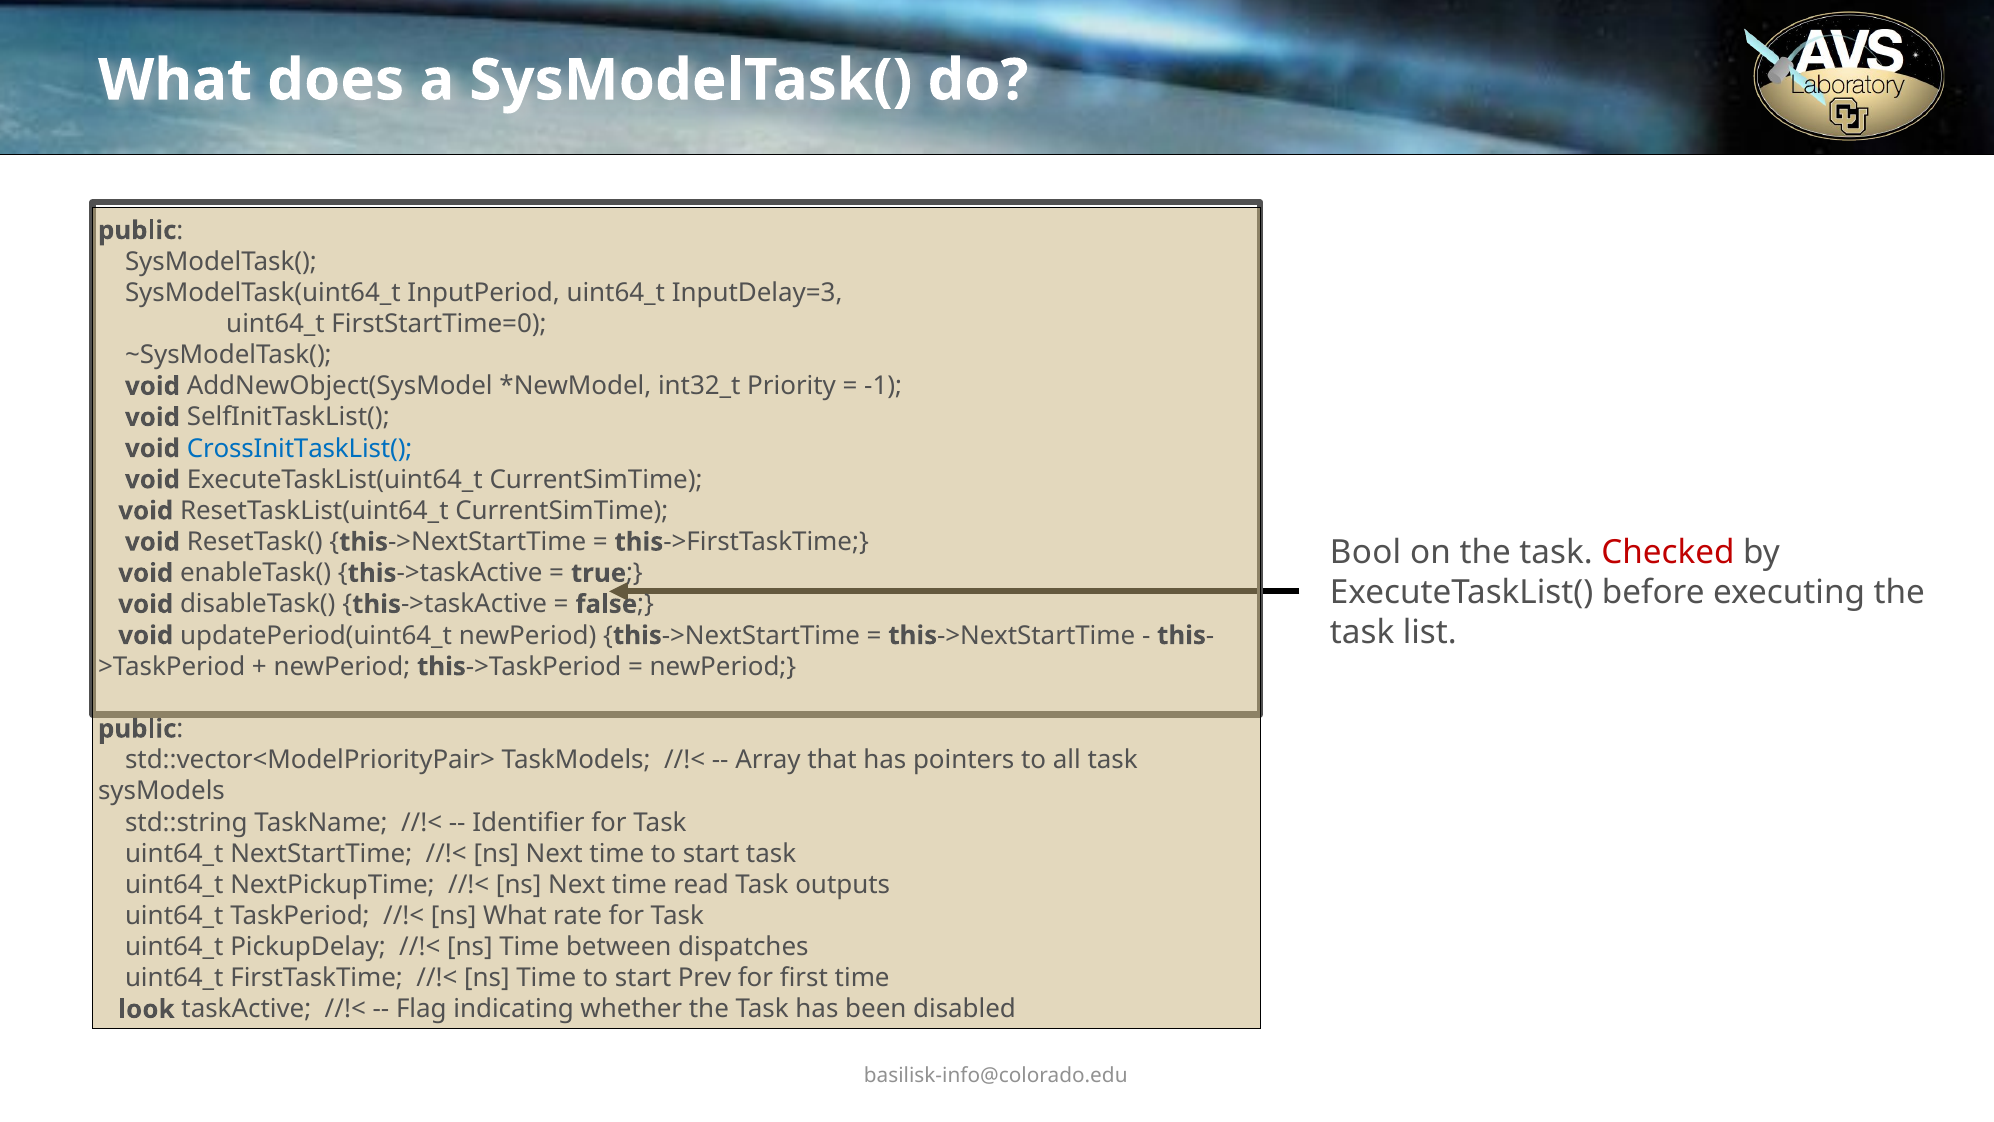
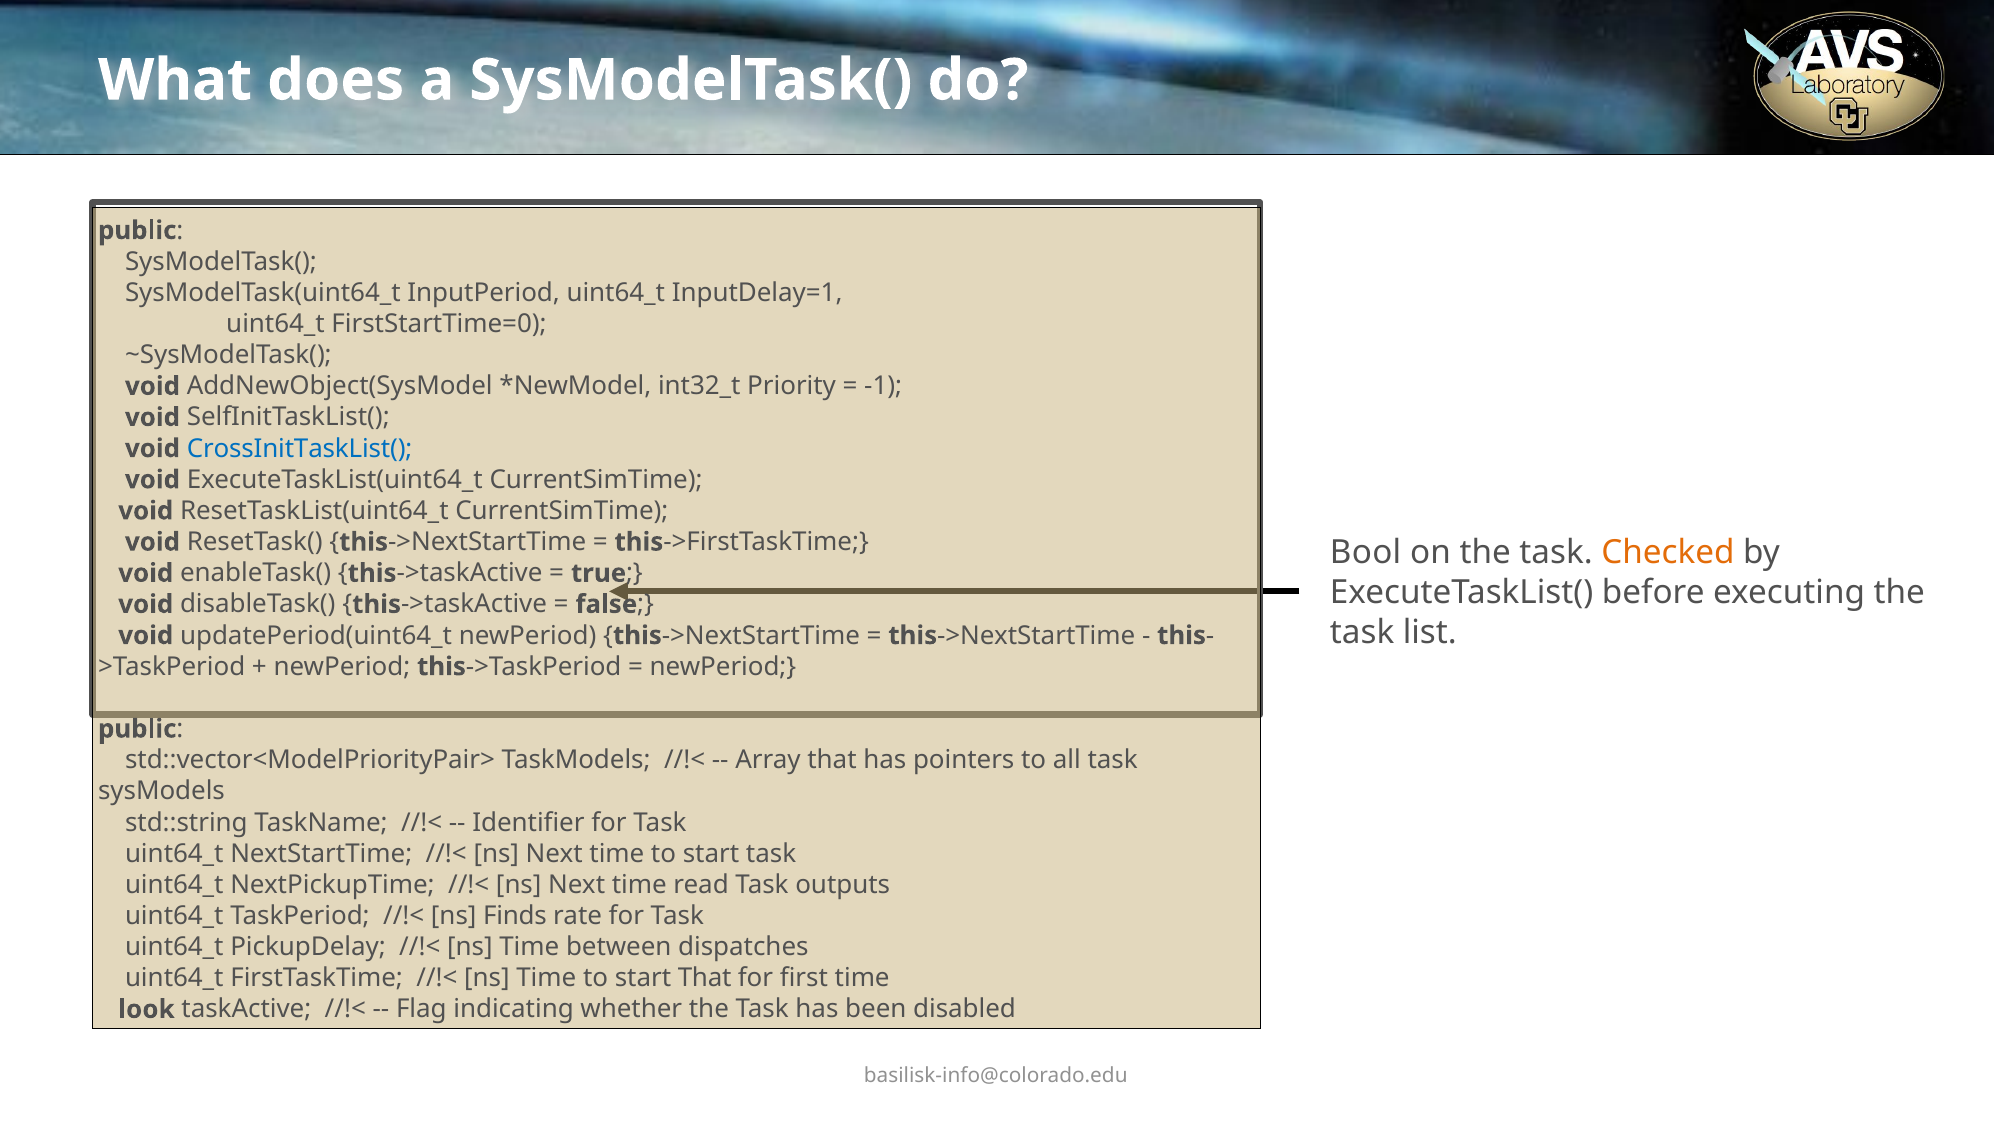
InputDelay=3: InputDelay=3 -> InputDelay=1 (757, 293)
Checked colour: red -> orange (1668, 553)
ns What: What -> Finds (515, 916)
start Prev: Prev -> That (705, 978)
